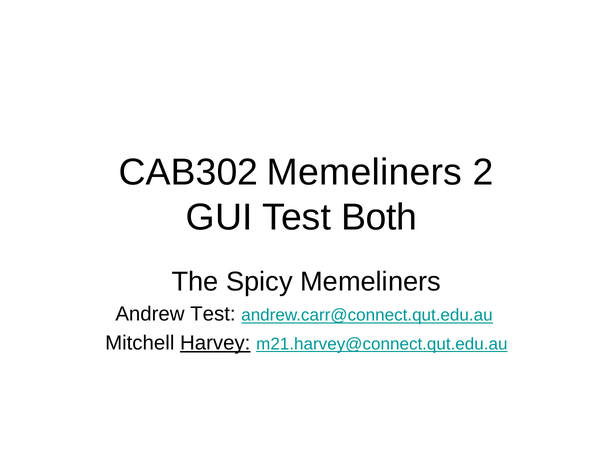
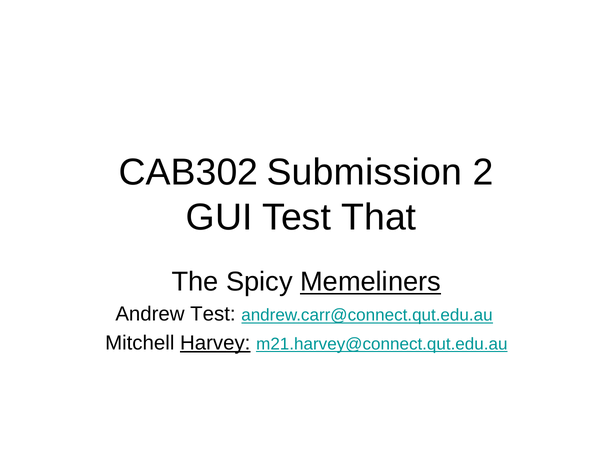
CAB302 Memeliners: Memeliners -> Submission (364, 172)
Both: Both -> That (379, 217)
Memeliners underline: none -> present (371, 282)
